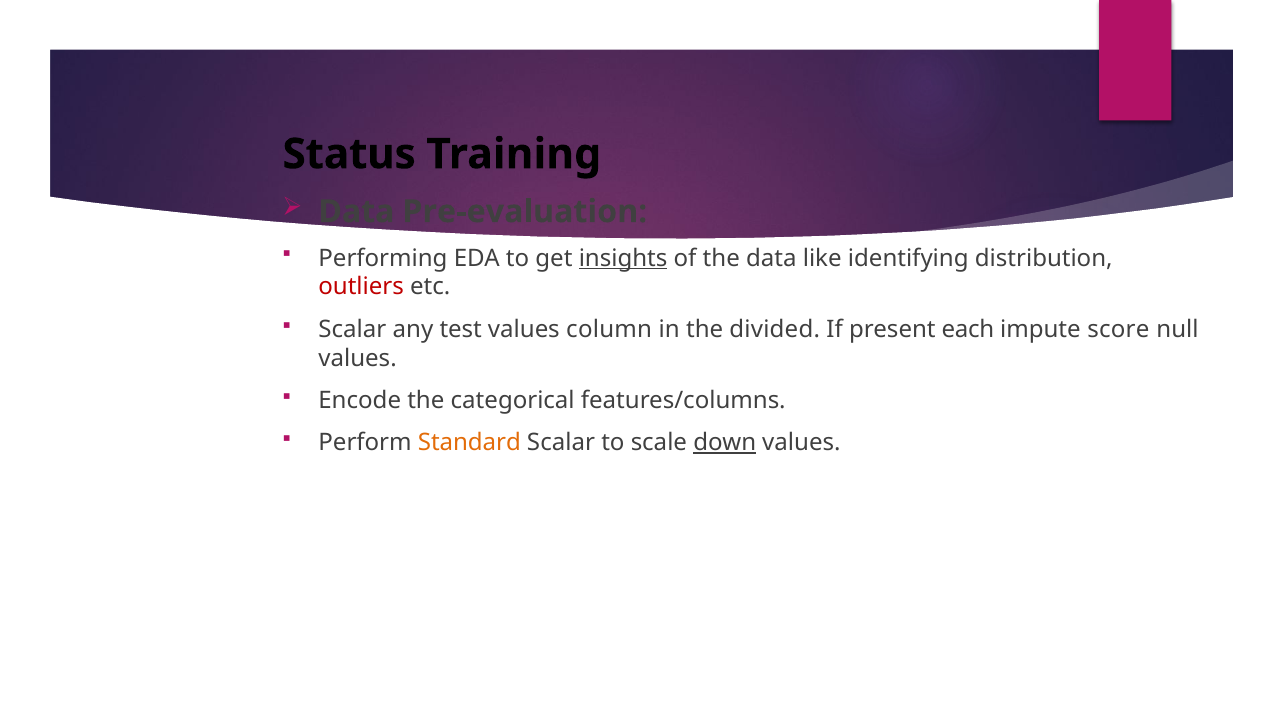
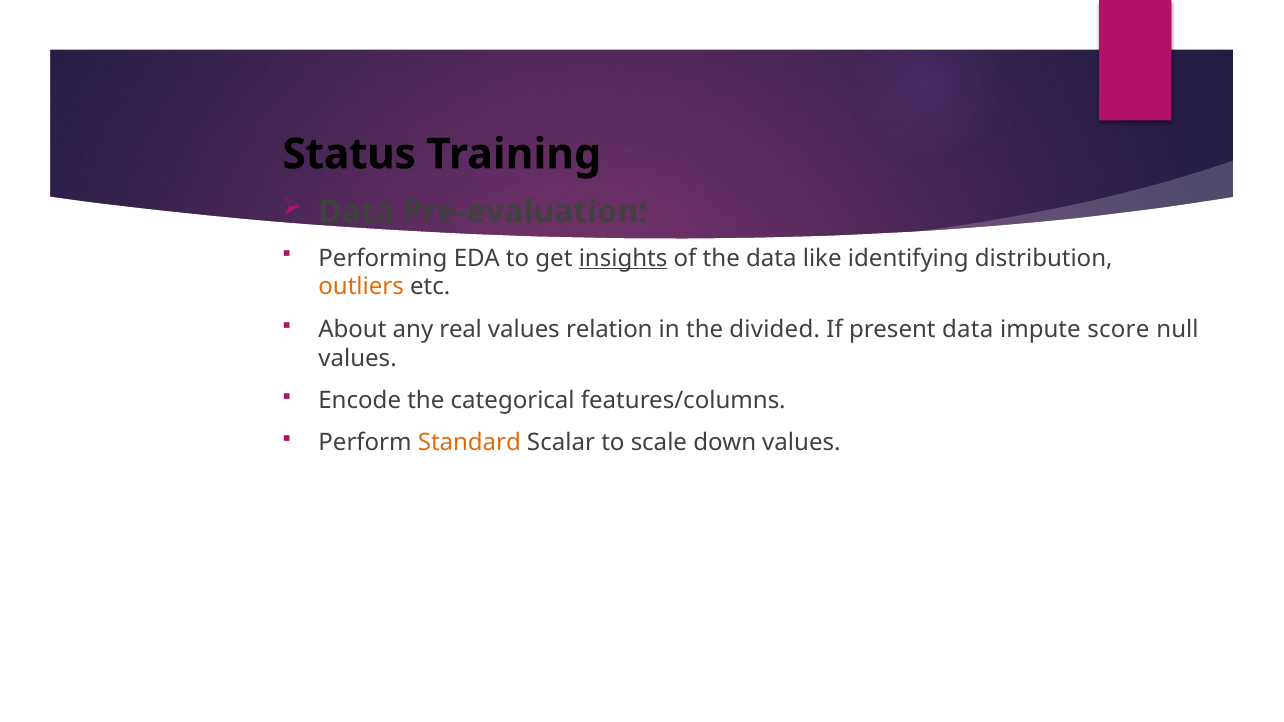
outliers colour: red -> orange (361, 287)
Scalar: Scalar -> About (352, 329)
test: test -> real (461, 329)
column: column -> relation (609, 329)
present each: each -> data (968, 329)
down underline: present -> none (725, 443)
